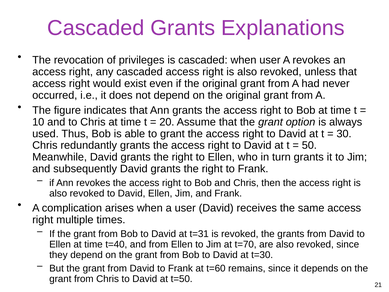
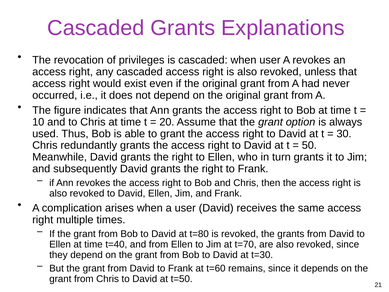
t=31: t=31 -> t=80 (199, 234)
